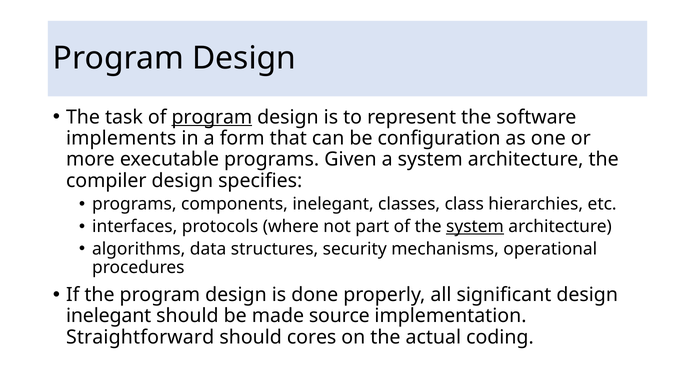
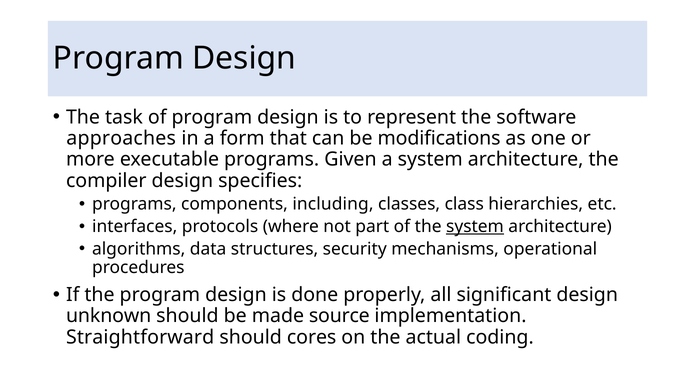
program underline: present -> none (212, 117)
implements: implements -> approaches (121, 138)
configuration: configuration -> modifications (439, 138)
components inelegant: inelegant -> including (333, 204)
inelegant: inelegant -> unknown (109, 316)
